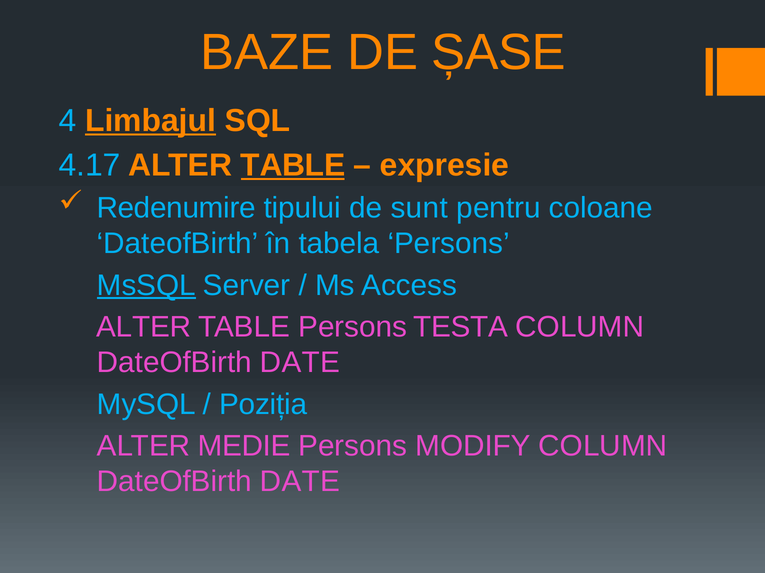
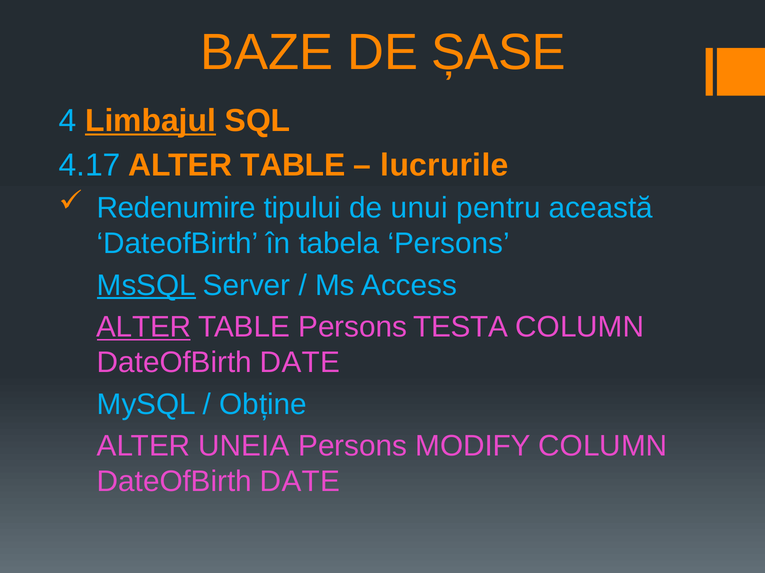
TABLE underline: present -> none (293, 165)
expresie: expresie -> lucrurile (444, 165)
sunt: sunt -> unui (419, 208)
coloane: coloane -> această (601, 208)
ALTER underline: none -> present (144, 327)
Poziția: Poziția -> Obține (263, 405)
MEDIE: MEDIE -> UNEIA (244, 446)
